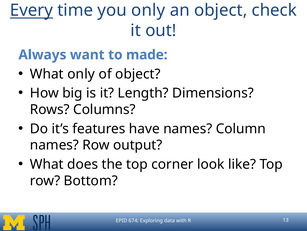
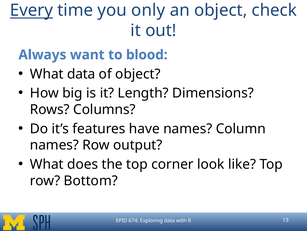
made: made -> blood (147, 55)
What only: only -> data (81, 74)
